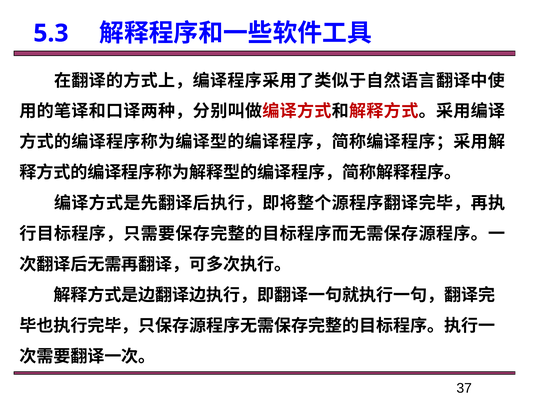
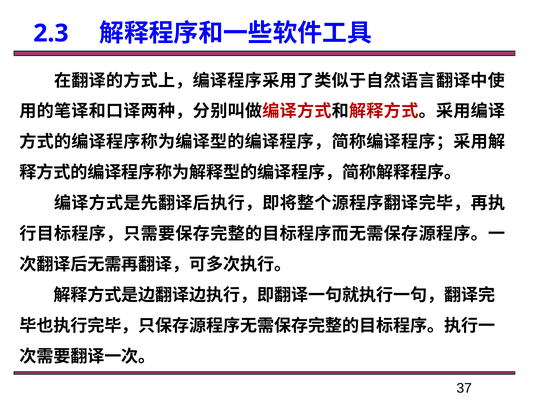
5.3: 5.3 -> 2.3 (51, 33)
